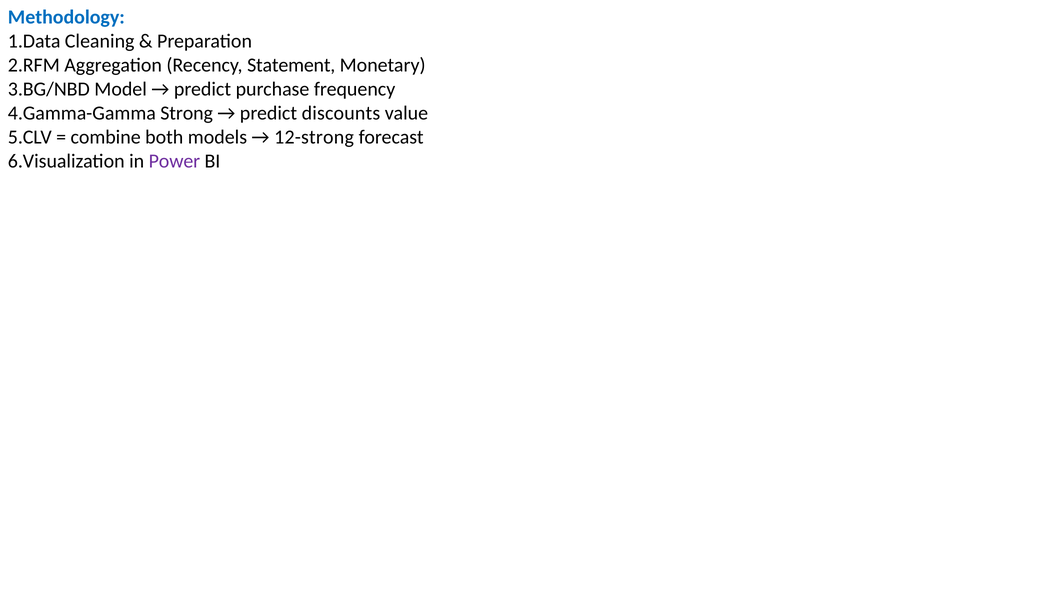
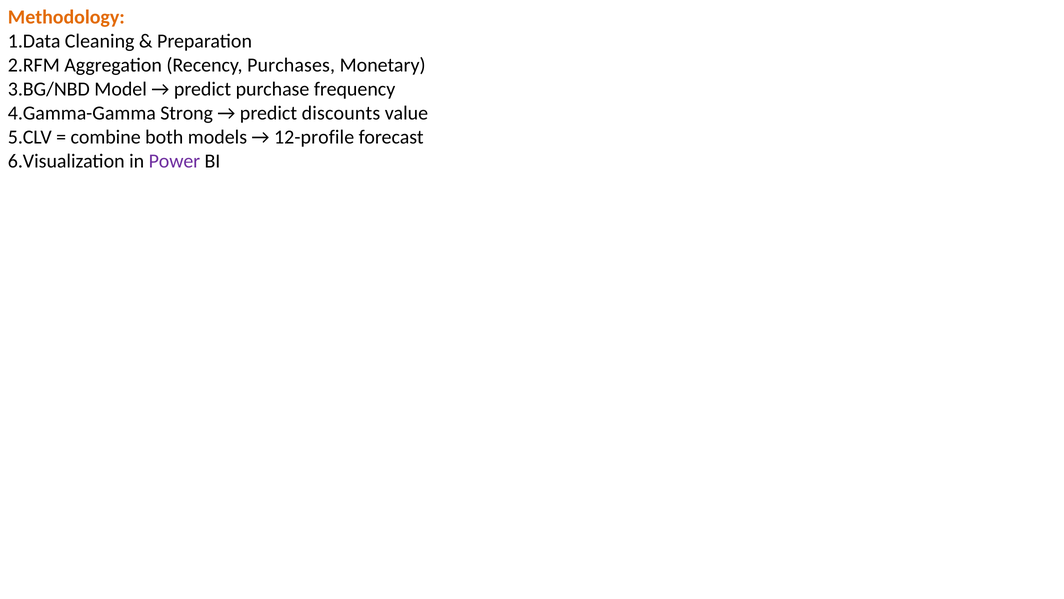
Methodology colour: blue -> orange (66, 17)
Statement: Statement -> Purchases (291, 65)
12-strong: 12-strong -> 12-profile (314, 137)
